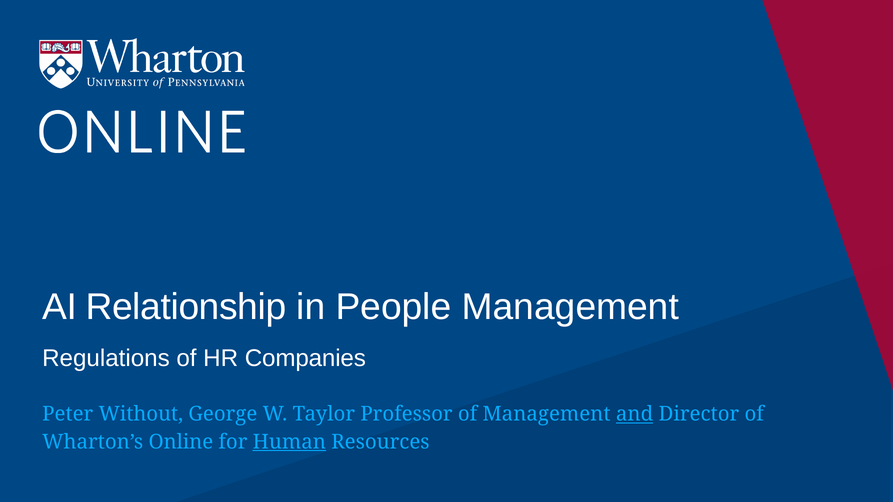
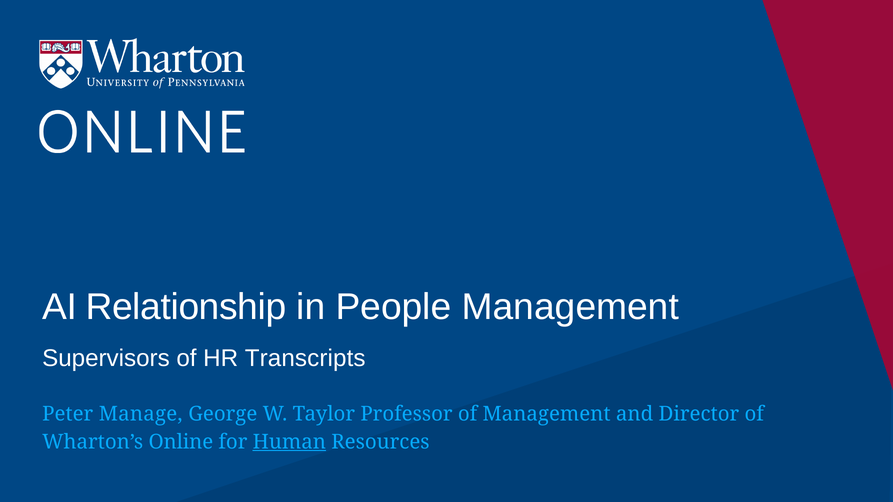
Regulations: Regulations -> Supervisors (106, 358)
Companies: Companies -> Transcripts (305, 358)
Without: Without -> Manage (141, 414)
and underline: present -> none (635, 414)
